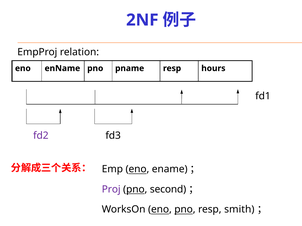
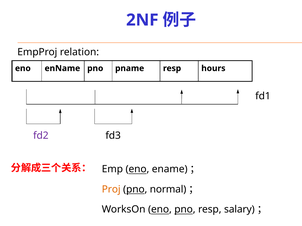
Proj colour: purple -> orange (111, 190)
second: second -> normal (168, 190)
smith: smith -> salary (239, 210)
